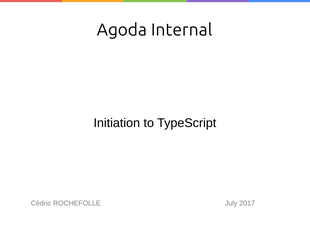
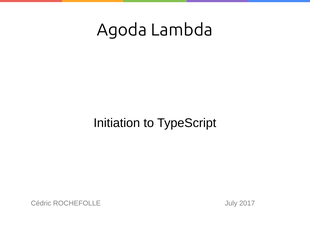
Internal: Internal -> Lambda (182, 30)
